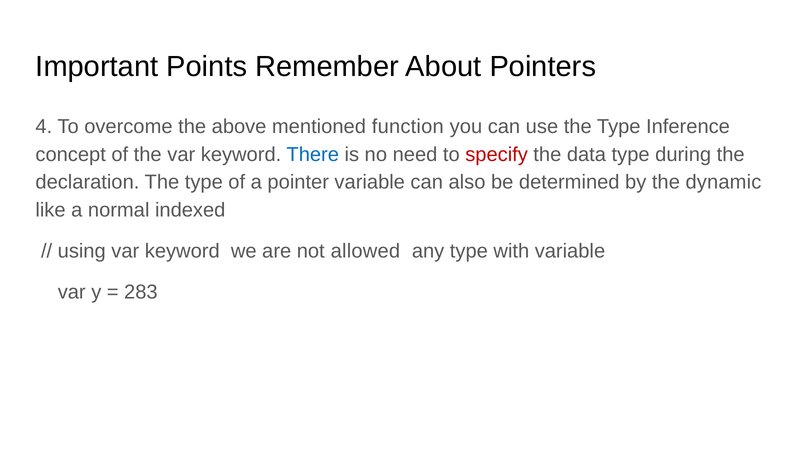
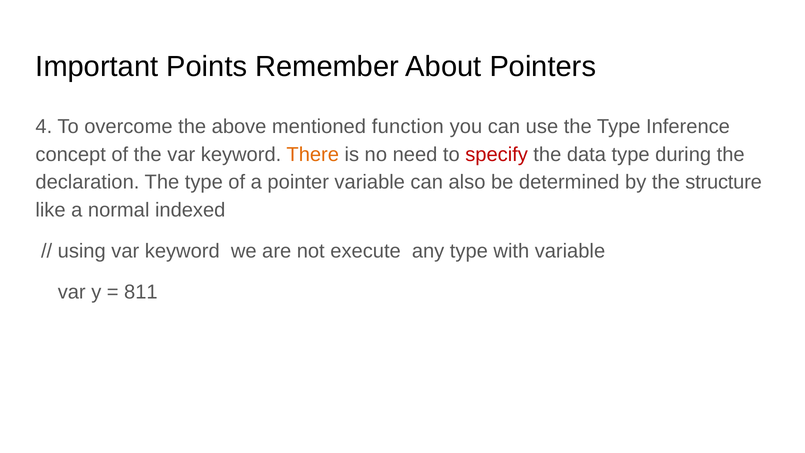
There colour: blue -> orange (313, 154)
dynamic: dynamic -> structure (724, 182)
allowed: allowed -> execute (366, 251)
283: 283 -> 811 (141, 292)
